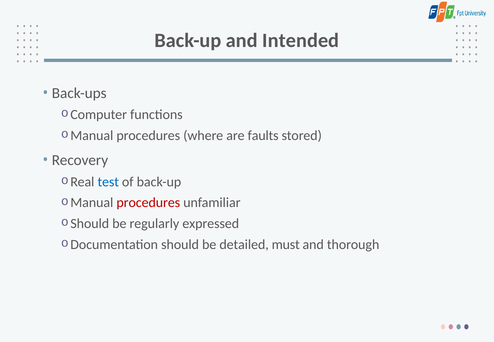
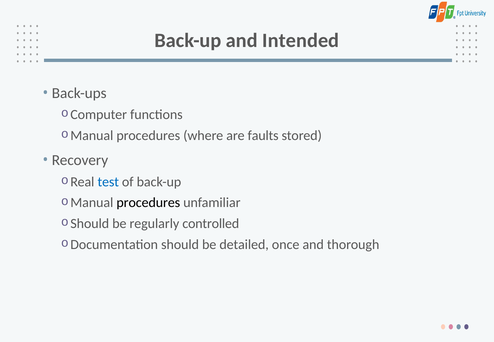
procedures colour: red -> black (148, 203)
expressed: expressed -> controlled (211, 224)
must: must -> once (286, 245)
